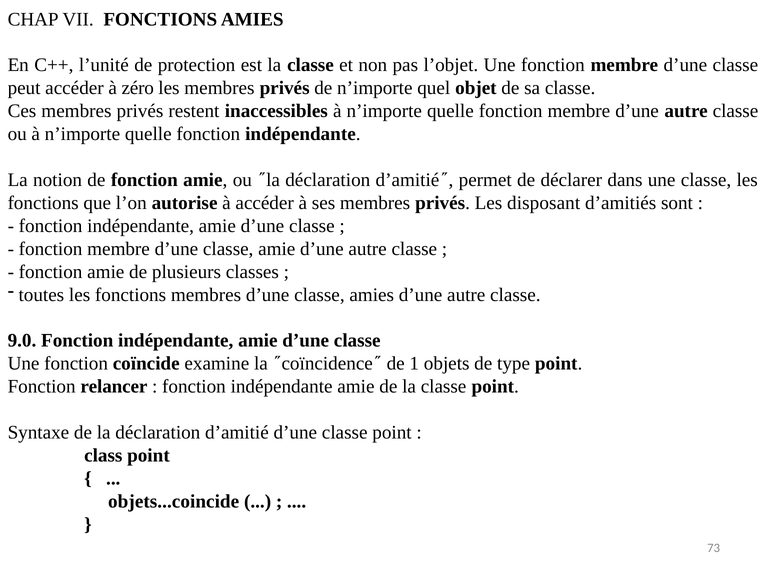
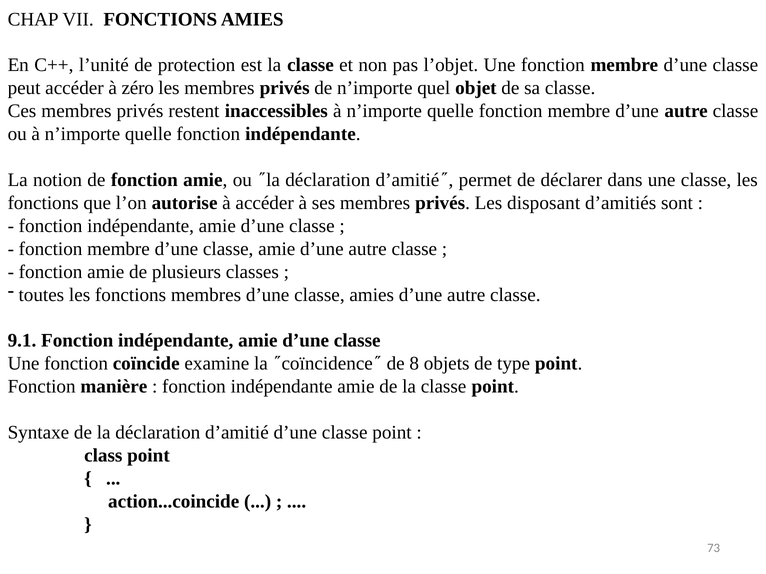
9.0: 9.0 -> 9.1 (22, 341)
1: 1 -> 8 (414, 364)
relancer: relancer -> manière (114, 387)
objets...coincide: objets...coincide -> action...coincide (174, 502)
